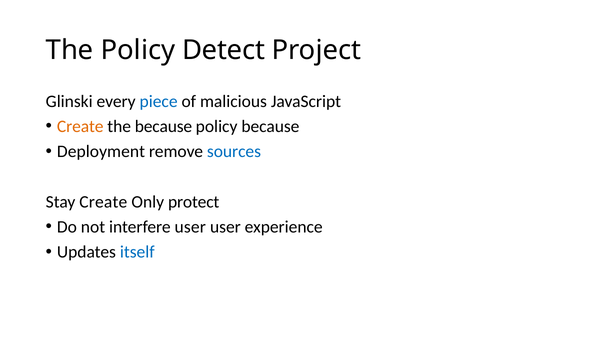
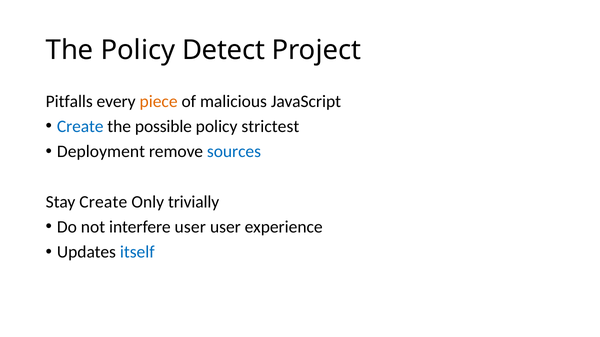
Glinski: Glinski -> Pitfalls (69, 101)
piece colour: blue -> orange (159, 101)
Create colour: orange -> blue (80, 127)
the because: because -> possible (163, 127)
policy because: because -> strictest (270, 127)
protect: protect -> trivially (194, 202)
